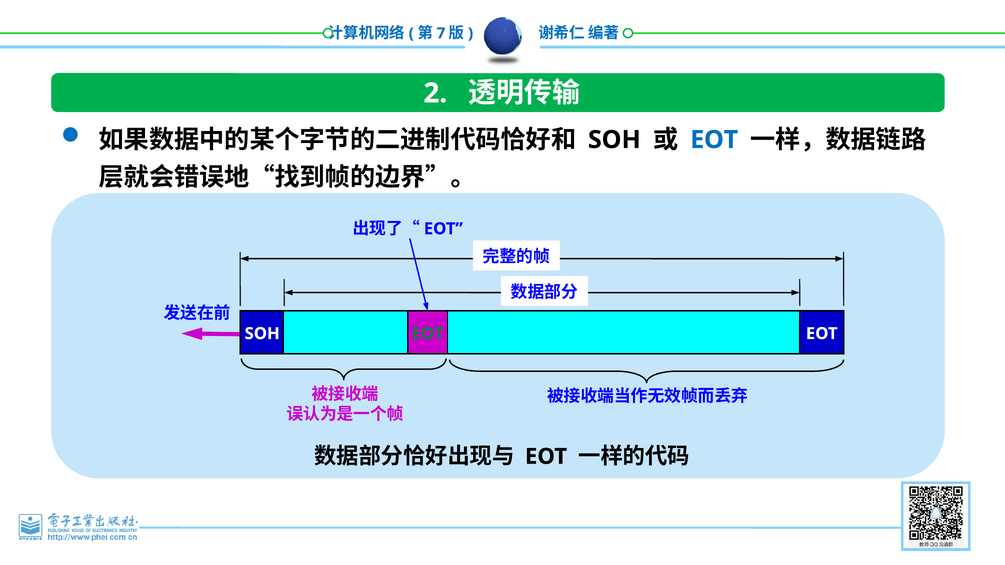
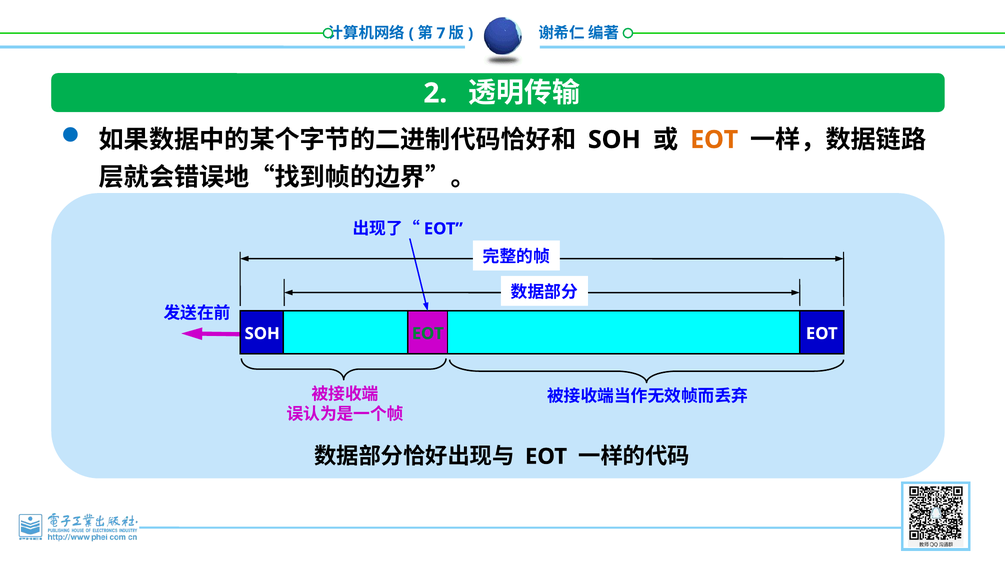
EOT colour: blue -> orange (714, 140)
